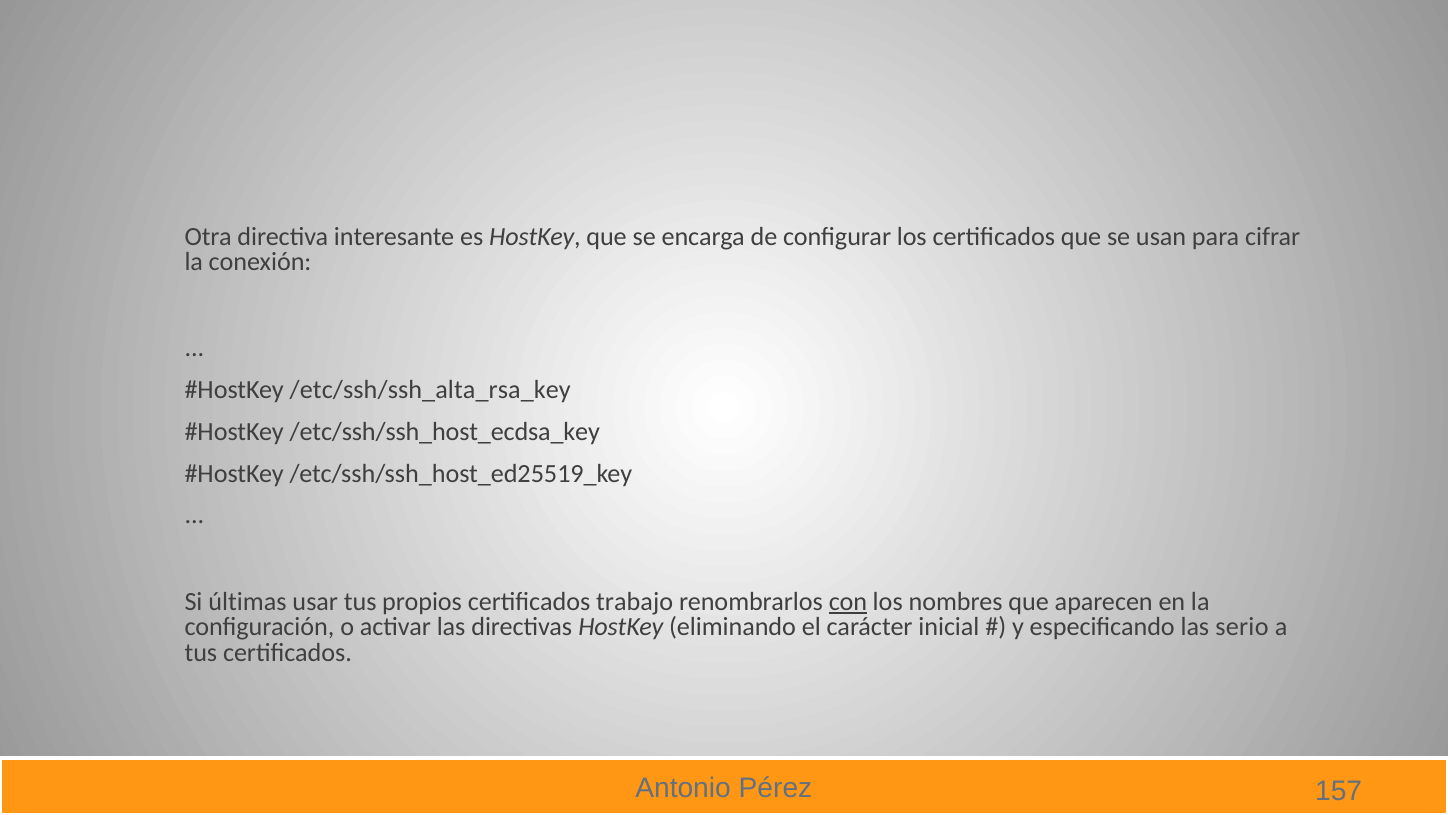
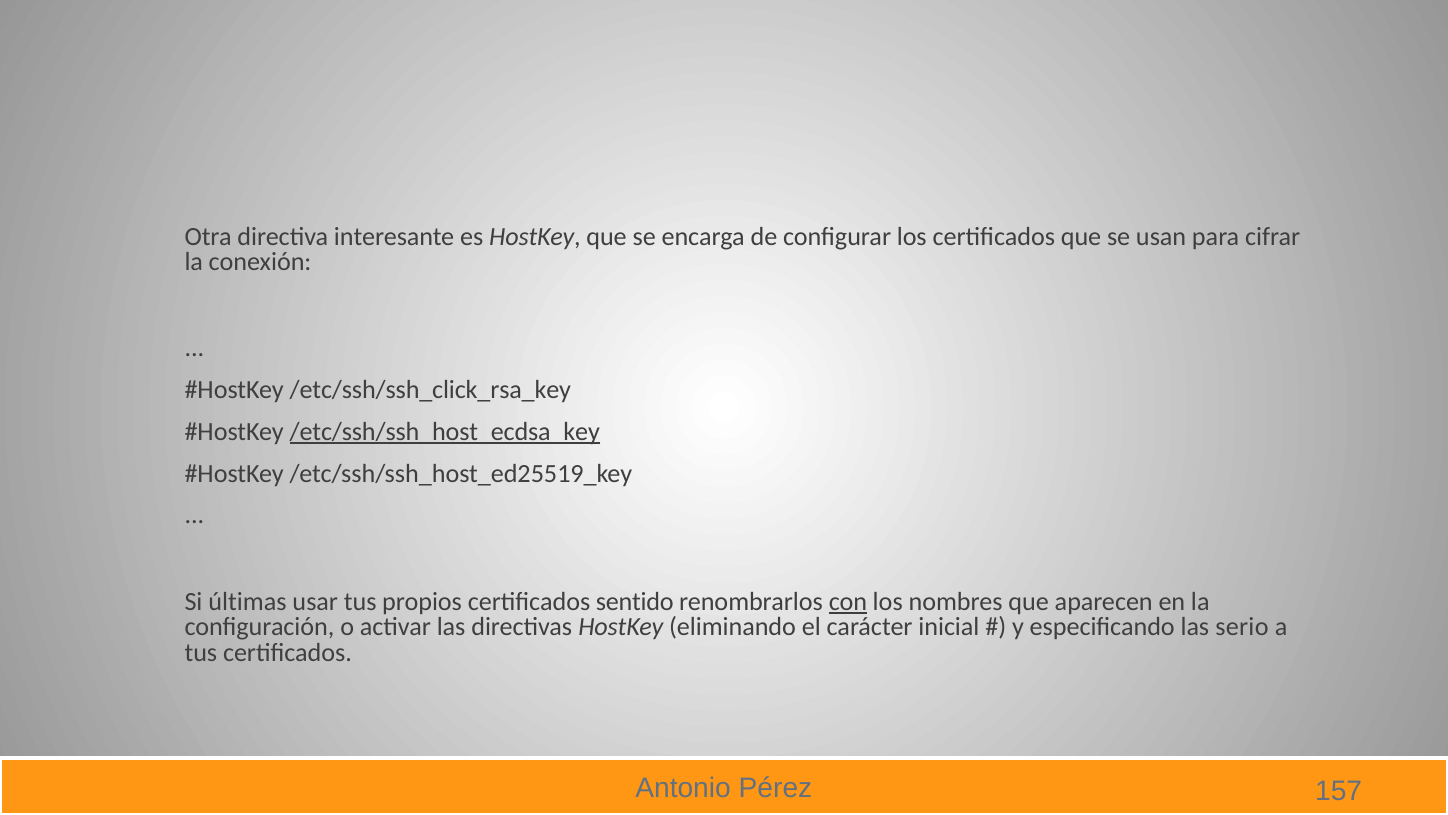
/etc/ssh/ssh_alta_rsa_key: /etc/ssh/ssh_alta_rsa_key -> /etc/ssh/ssh_click_rsa_key (430, 390)
/etc/ssh/ssh_host_ecdsa_key underline: none -> present (445, 431)
trabajo: trabajo -> sentido (635, 601)
